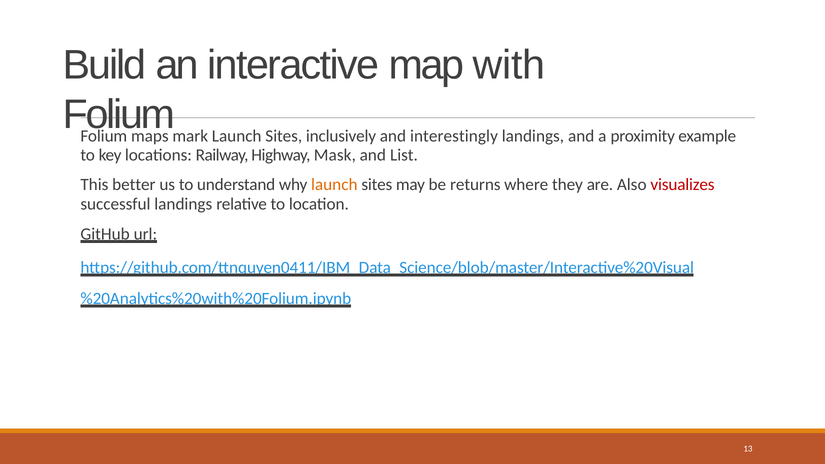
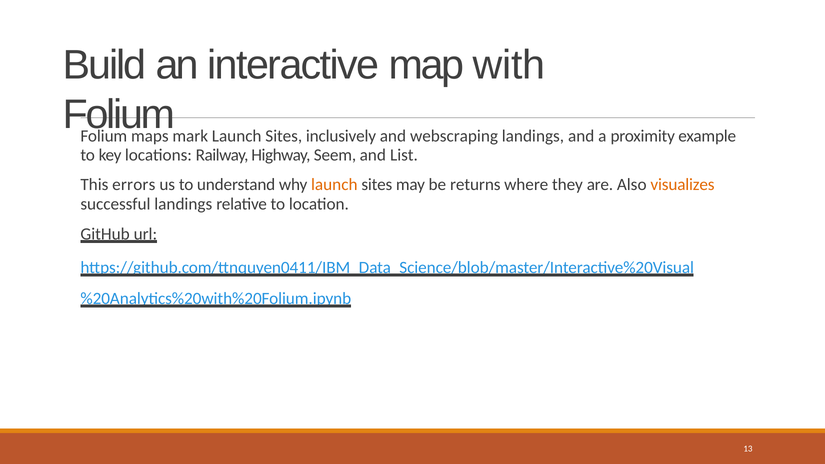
interestingly: interestingly -> webscraping (454, 136)
Mask: Mask -> Seem (335, 155)
better: better -> errors (134, 185)
visualizes colour: red -> orange (683, 185)
